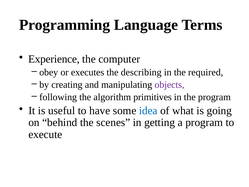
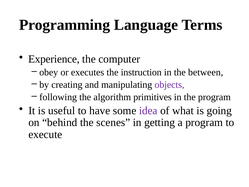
describing: describing -> instruction (141, 72)
required: required -> between (206, 72)
idea colour: blue -> purple (148, 110)
